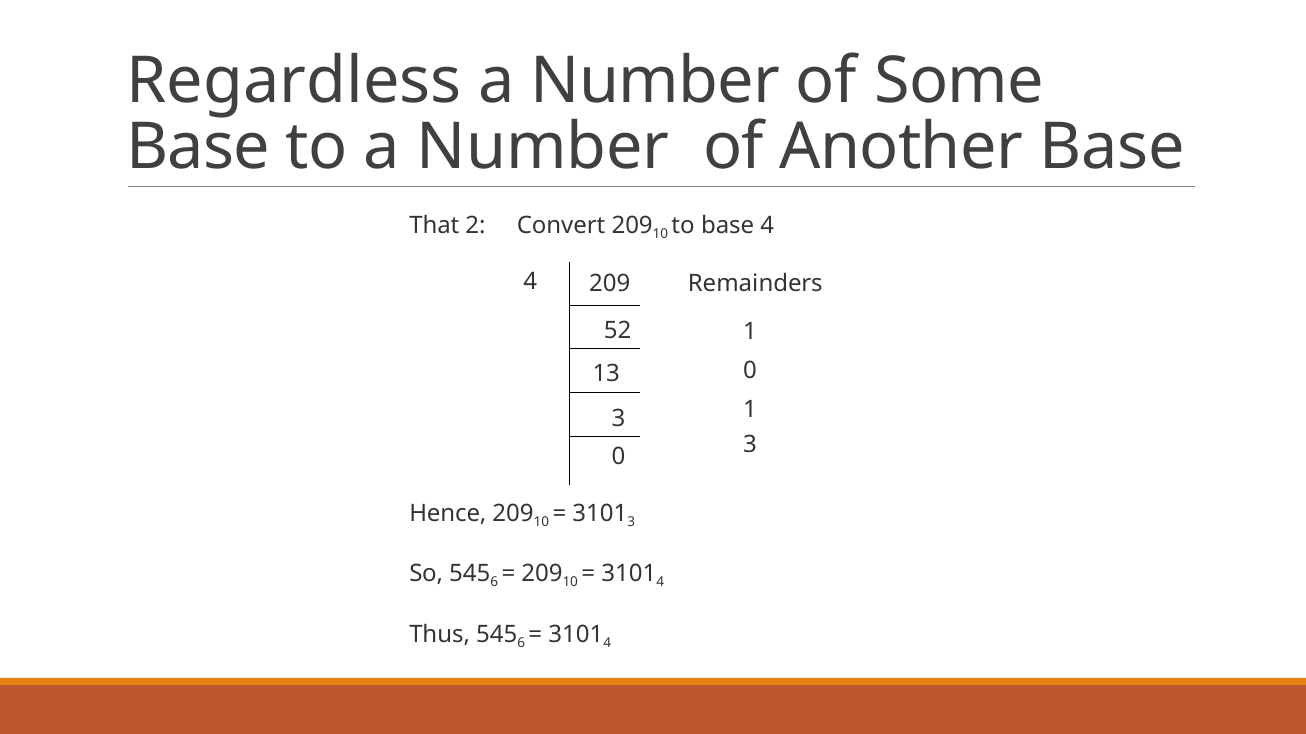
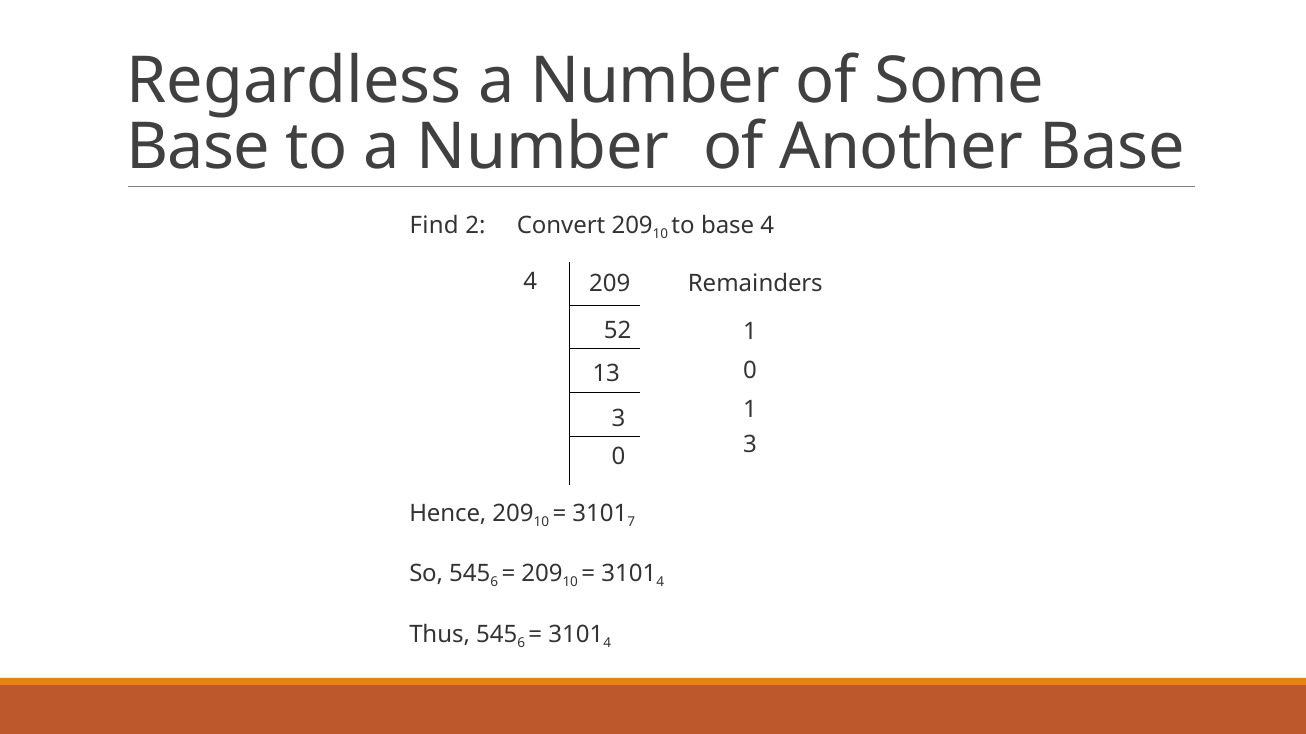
That: That -> Find (434, 226)
3: 3 -> 7 (631, 522)
